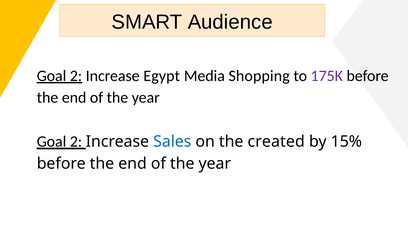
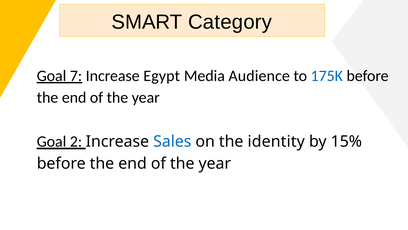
Audience: Audience -> Category (230, 22)
2: 2 -> 7 (76, 76)
Shopping: Shopping -> Audience (259, 76)
175K colour: purple -> blue (327, 76)
created: created -> identity (276, 141)
